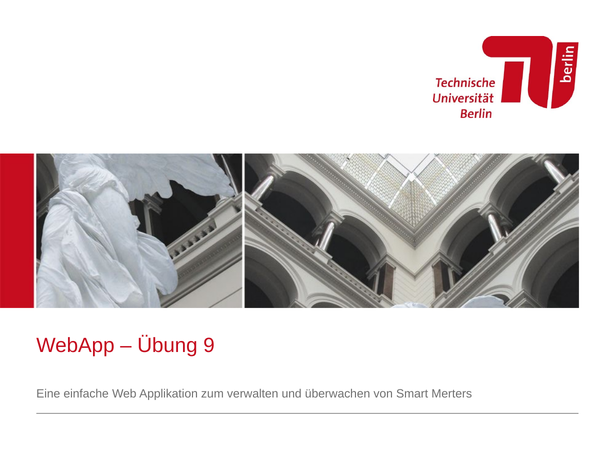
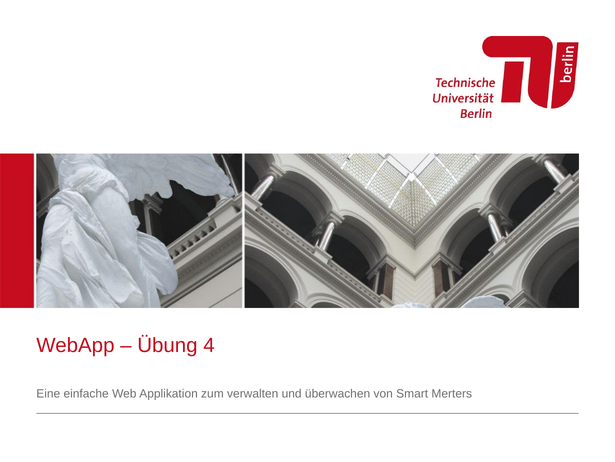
9: 9 -> 4 (209, 345)
